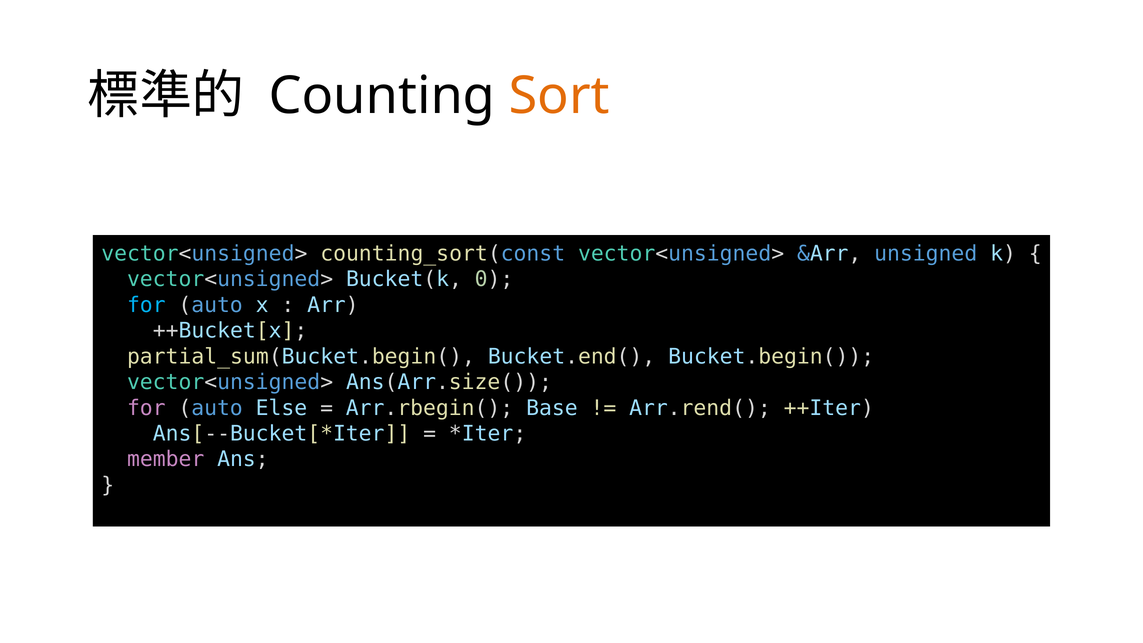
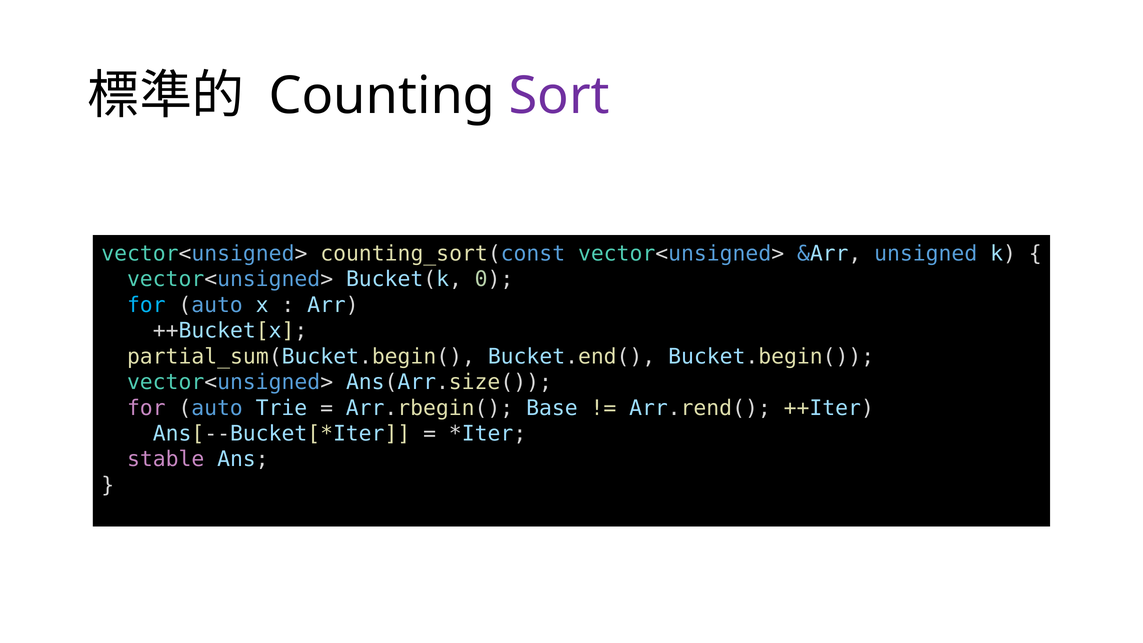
Sort colour: orange -> purple (559, 96)
Else: Else -> Trie (281, 408)
member: member -> stable (166, 459)
